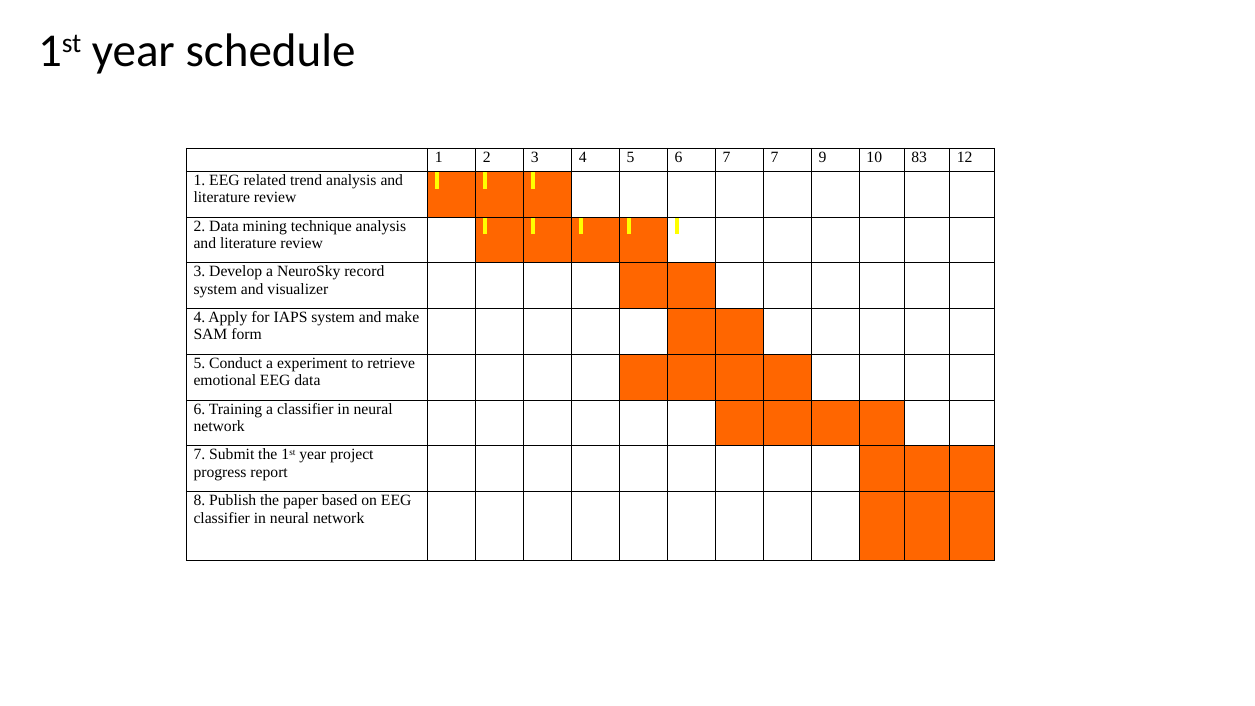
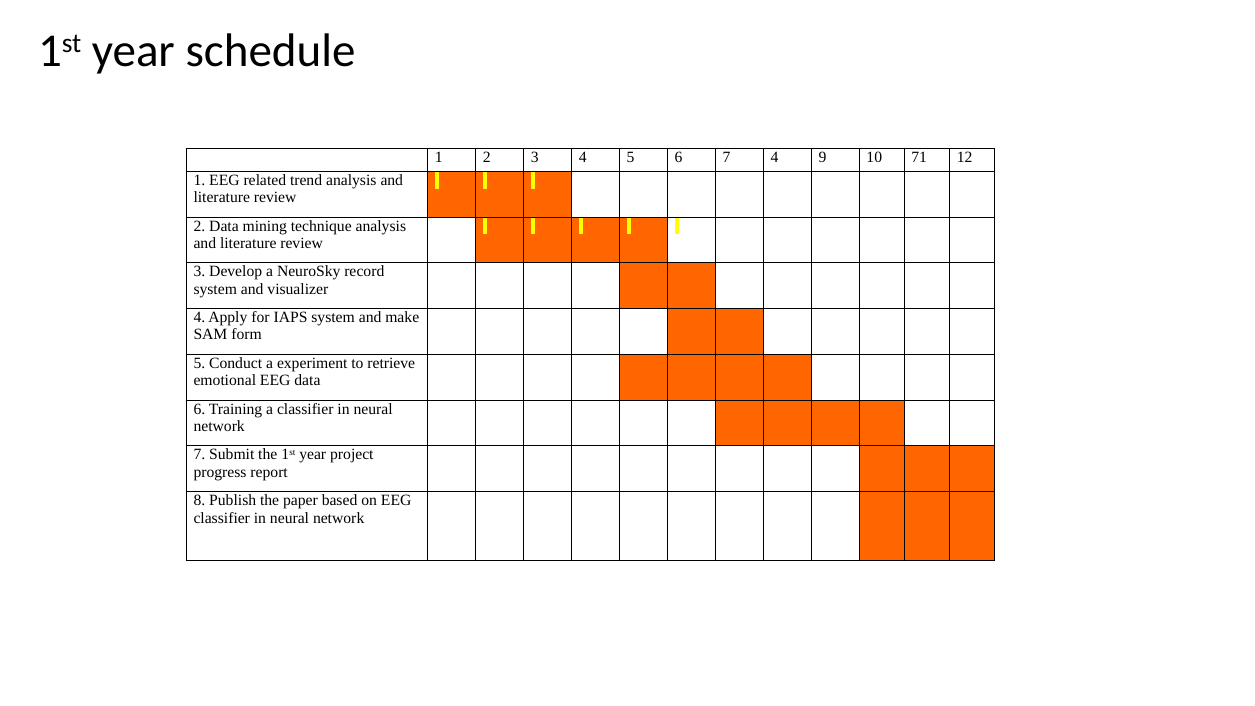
7 7: 7 -> 4 (775, 157)
83: 83 -> 71 (919, 157)
